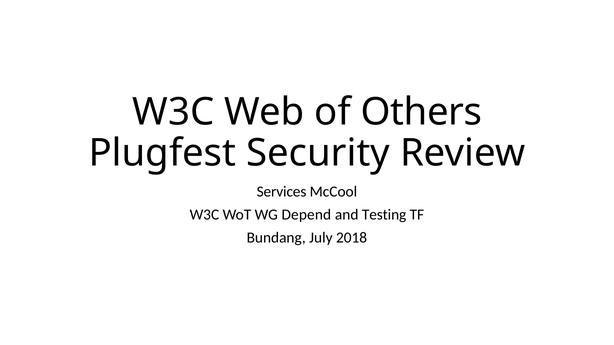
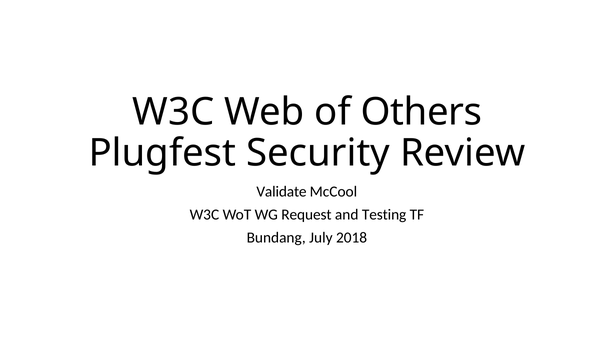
Services: Services -> Validate (282, 192)
Depend: Depend -> Request (306, 215)
